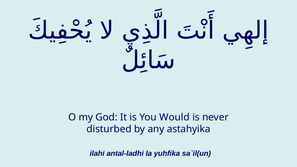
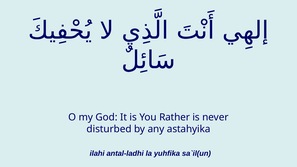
Would: Would -> Rather (175, 117)
